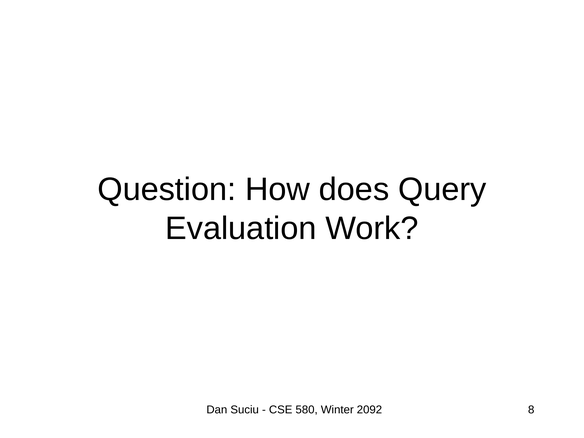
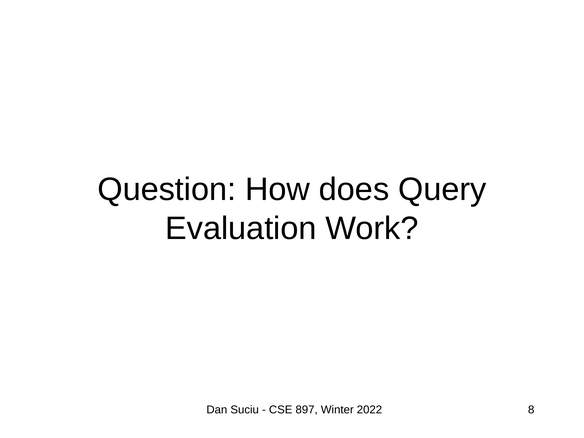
580: 580 -> 897 (307, 410)
2092: 2092 -> 2022 (369, 410)
